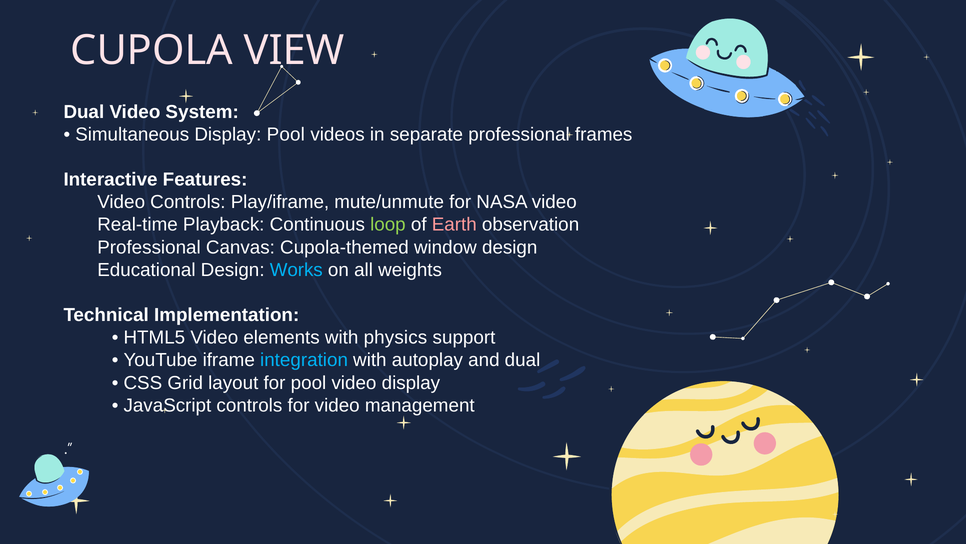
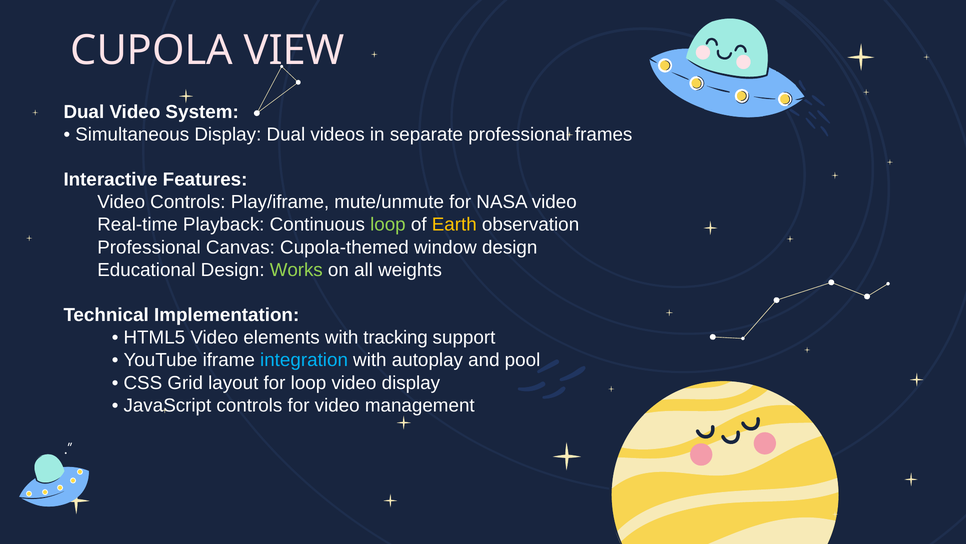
Display Pool: Pool -> Dual (286, 134)
Earth colour: pink -> yellow (454, 225)
Works colour: light blue -> light green (296, 270)
physics: physics -> tracking (396, 337)
and dual: dual -> pool (523, 360)
for pool: pool -> loop (308, 382)
